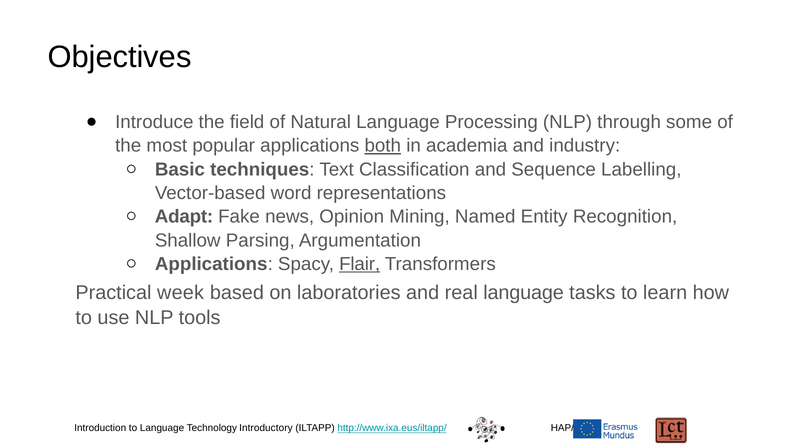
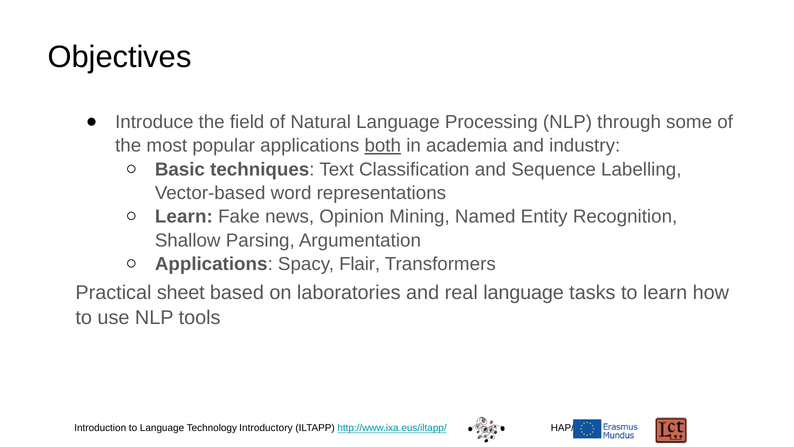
Adapt: Adapt -> Learn (184, 217)
Flair underline: present -> none (360, 264)
week: week -> sheet (181, 292)
